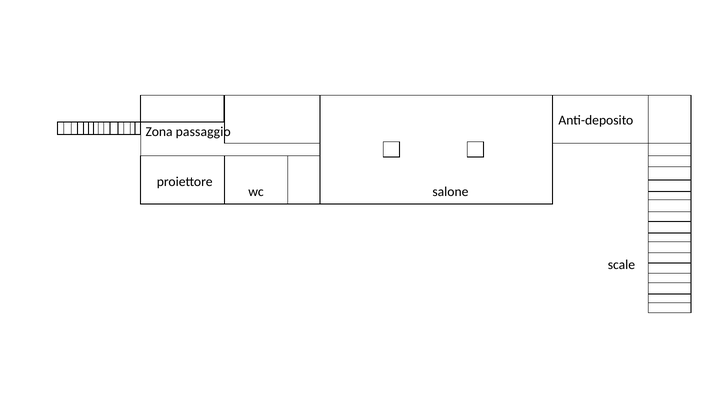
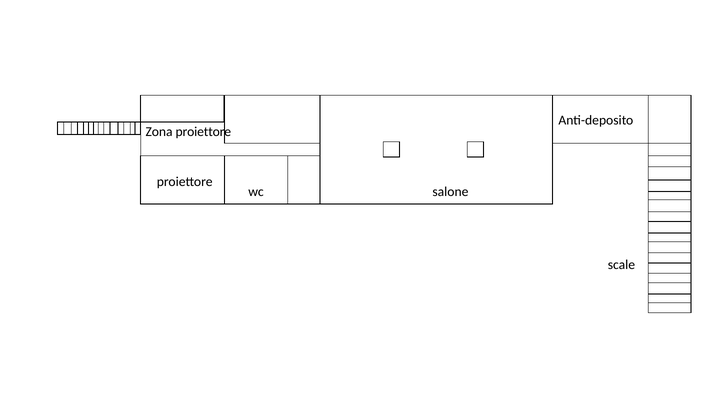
Zona passaggio: passaggio -> proiettore (203, 132)
